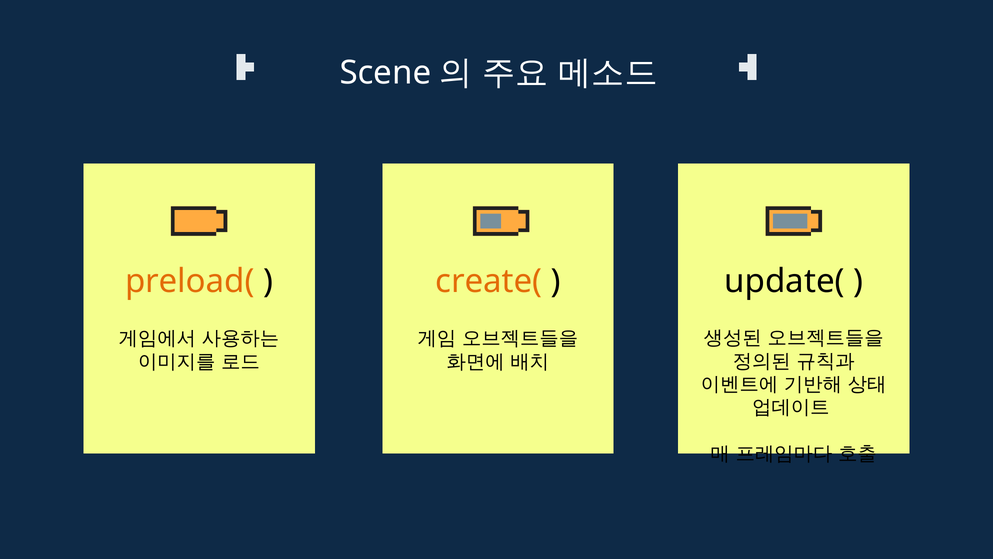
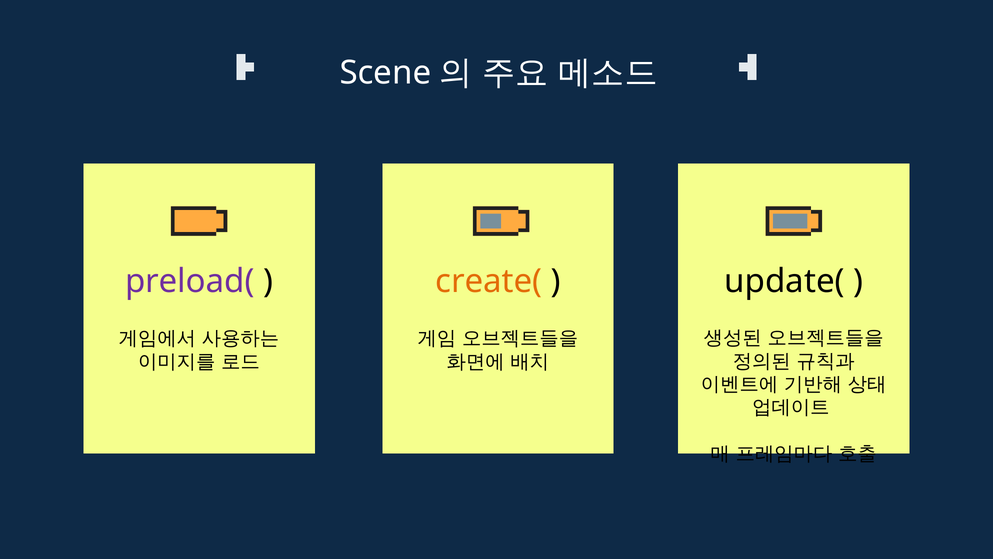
preload( colour: orange -> purple (190, 281)
